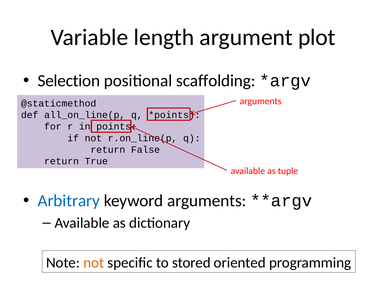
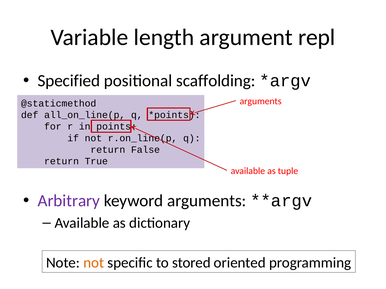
plot: plot -> repl (317, 37)
Selection: Selection -> Specified (69, 81)
Arbitrary colour: blue -> purple (69, 201)
